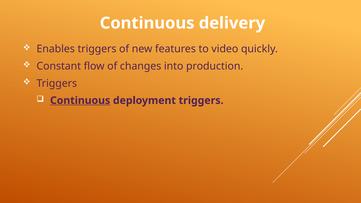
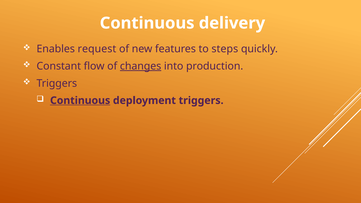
Enables triggers: triggers -> request (97, 49)
video: video -> steps (225, 49)
changes underline: none -> present (141, 66)
